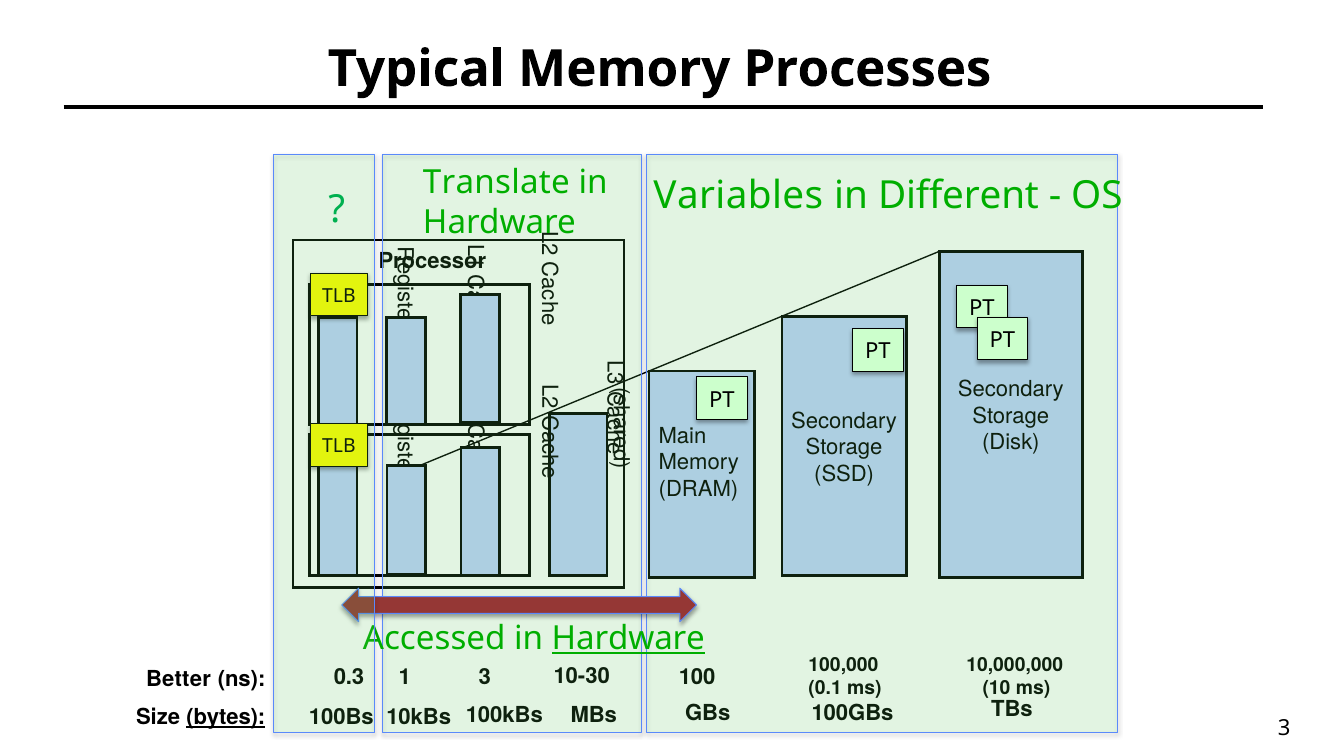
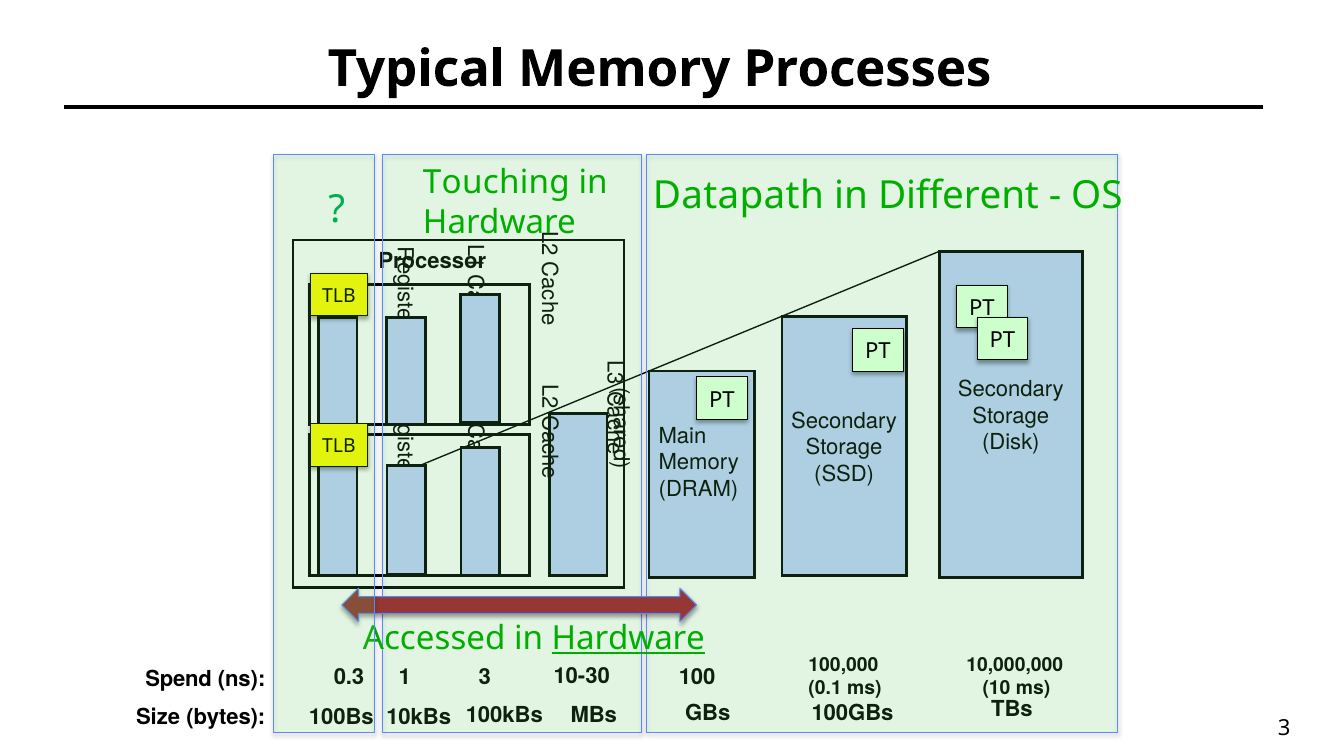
Translate: Translate -> Touching (496, 183)
Variables: Variables -> Datapath (738, 196)
Better: Better -> Spend (179, 679)
bytes underline: present -> none (226, 717)
